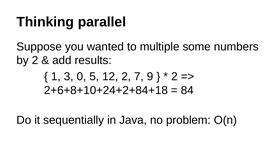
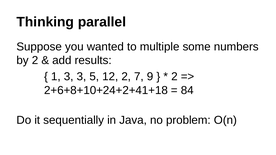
3 0: 0 -> 3 (81, 77)
2+6+8+10+24+2+84+18: 2+6+8+10+24+2+84+18 -> 2+6+8+10+24+2+41+18 (106, 90)
